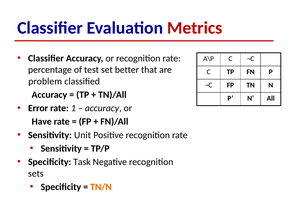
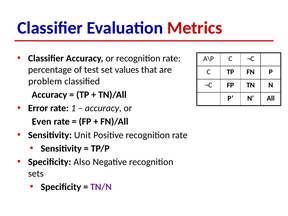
better: better -> values (127, 70)
Have: Have -> Even (42, 122)
Task: Task -> Also (82, 162)
TN/N colour: orange -> purple (101, 187)
